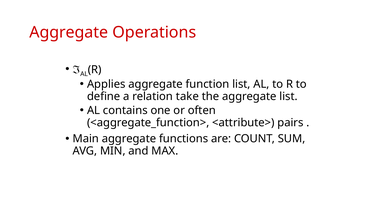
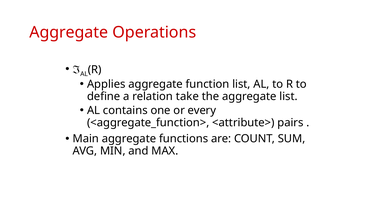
often: often -> every (202, 110)
